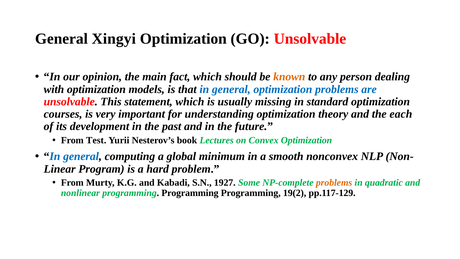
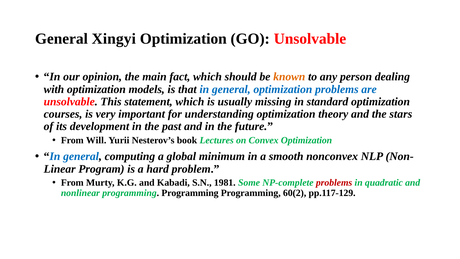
each: each -> stars (401, 114)
Test: Test -> Will (96, 140)
1927: 1927 -> 1981 (225, 183)
problems colour: orange -> red (334, 183)
19(2: 19(2 -> 60(2 (295, 193)
